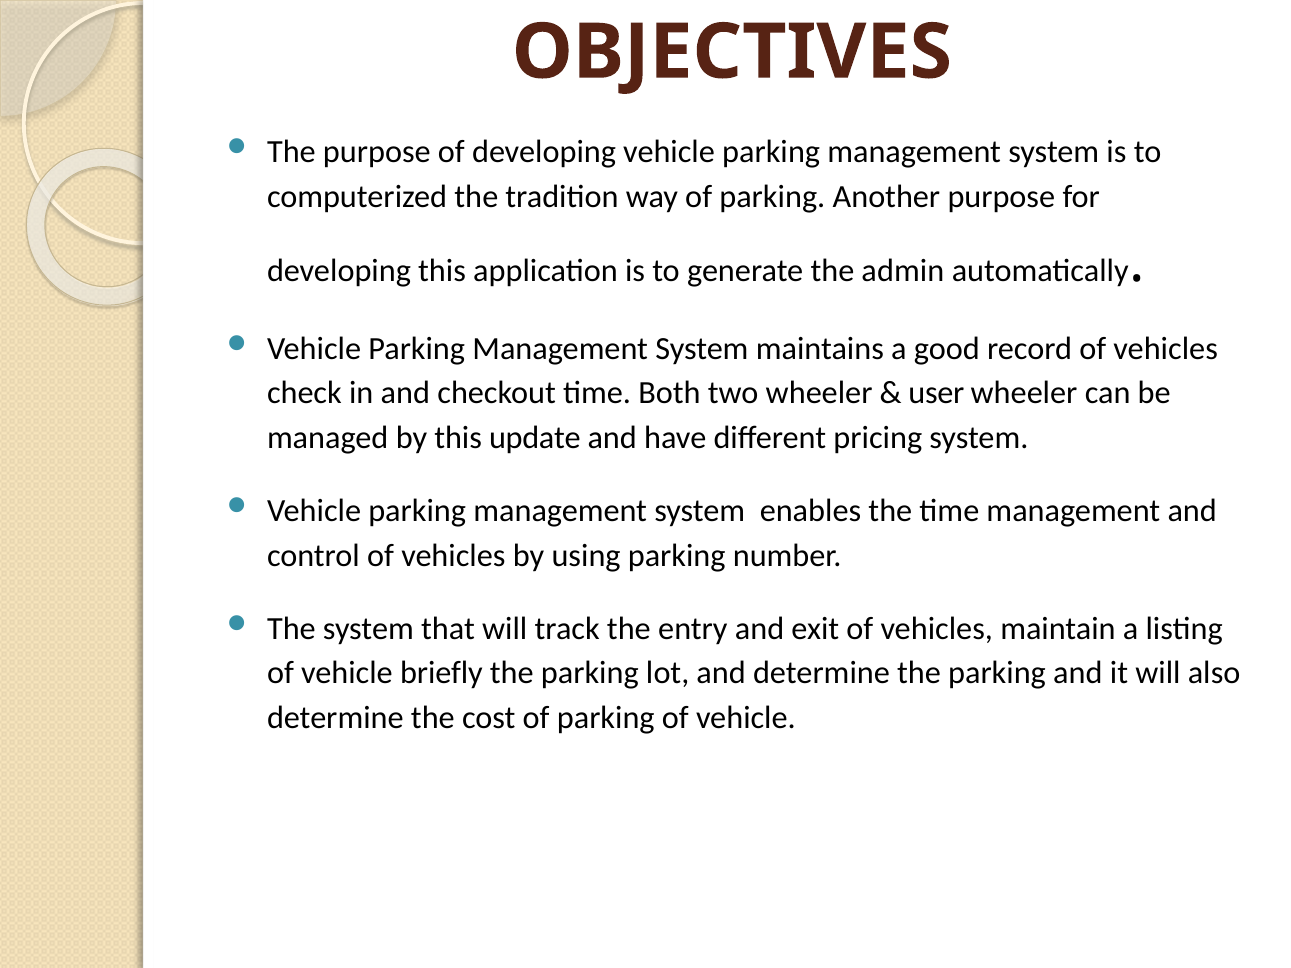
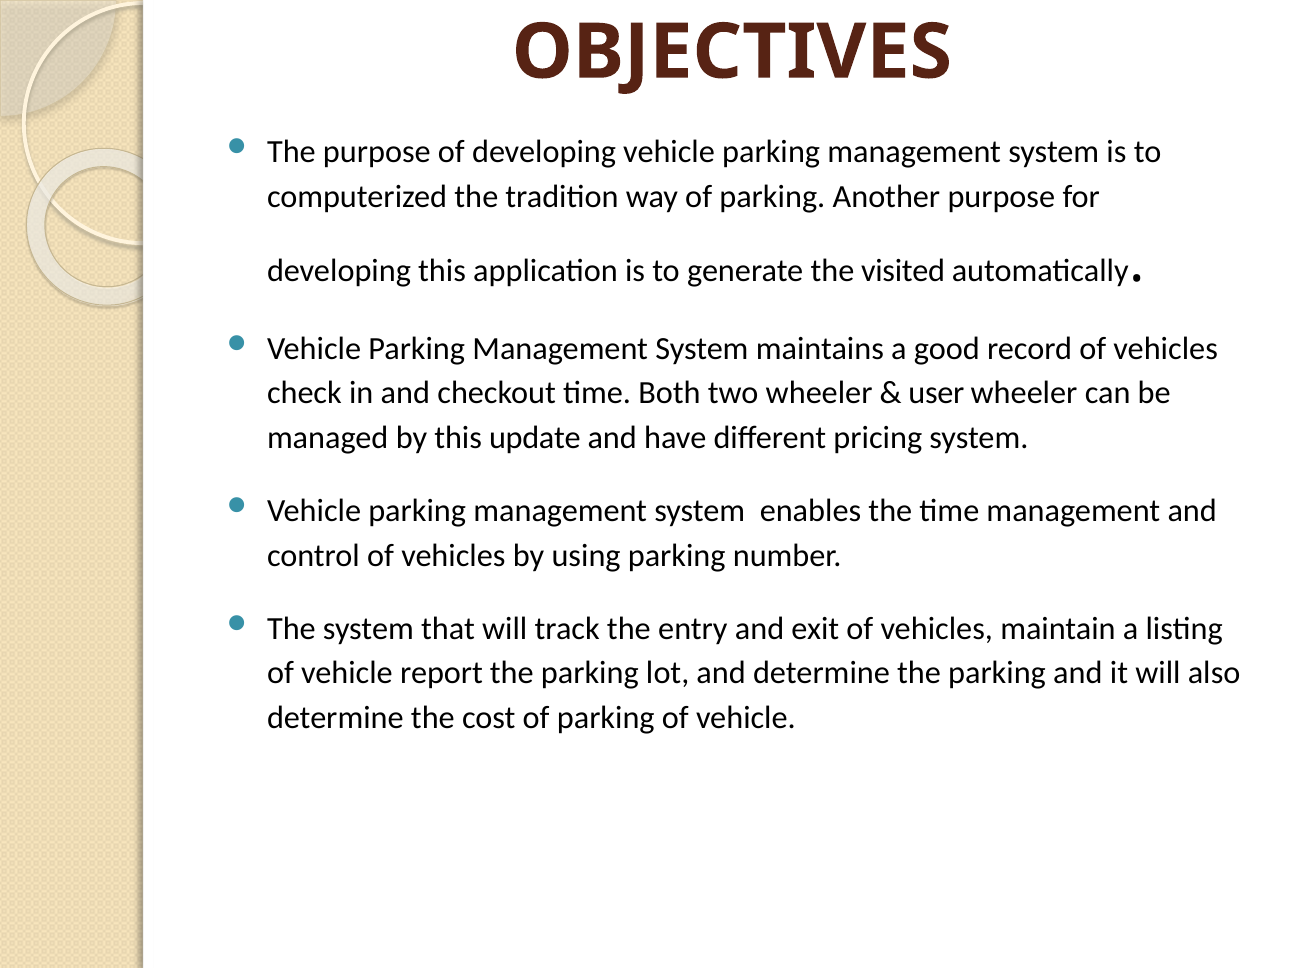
admin: admin -> visited (903, 271)
briefly: briefly -> report (441, 673)
